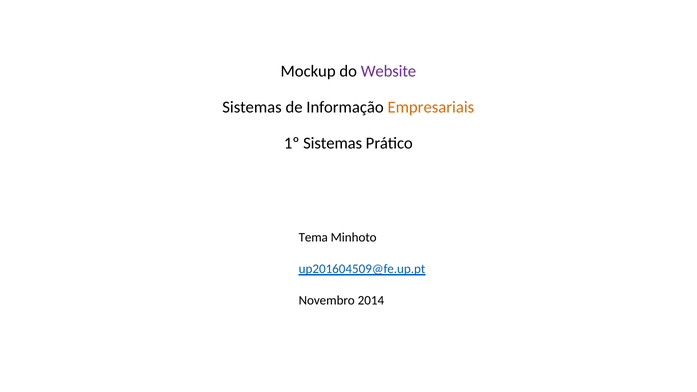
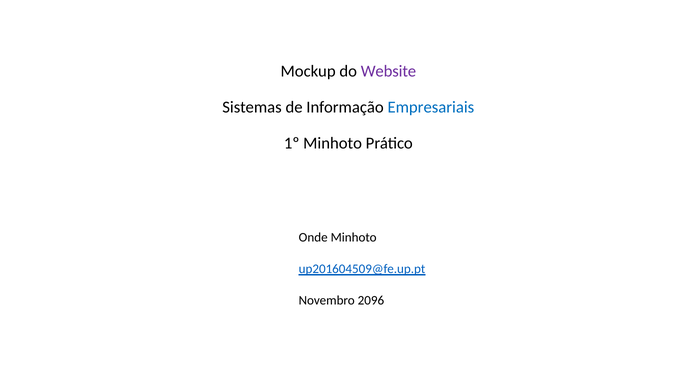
Empresariais colour: orange -> blue (431, 107)
1º Sistemas: Sistemas -> Minhoto (333, 143)
Tema: Tema -> Onde (313, 238)
2014: 2014 -> 2096 (371, 301)
